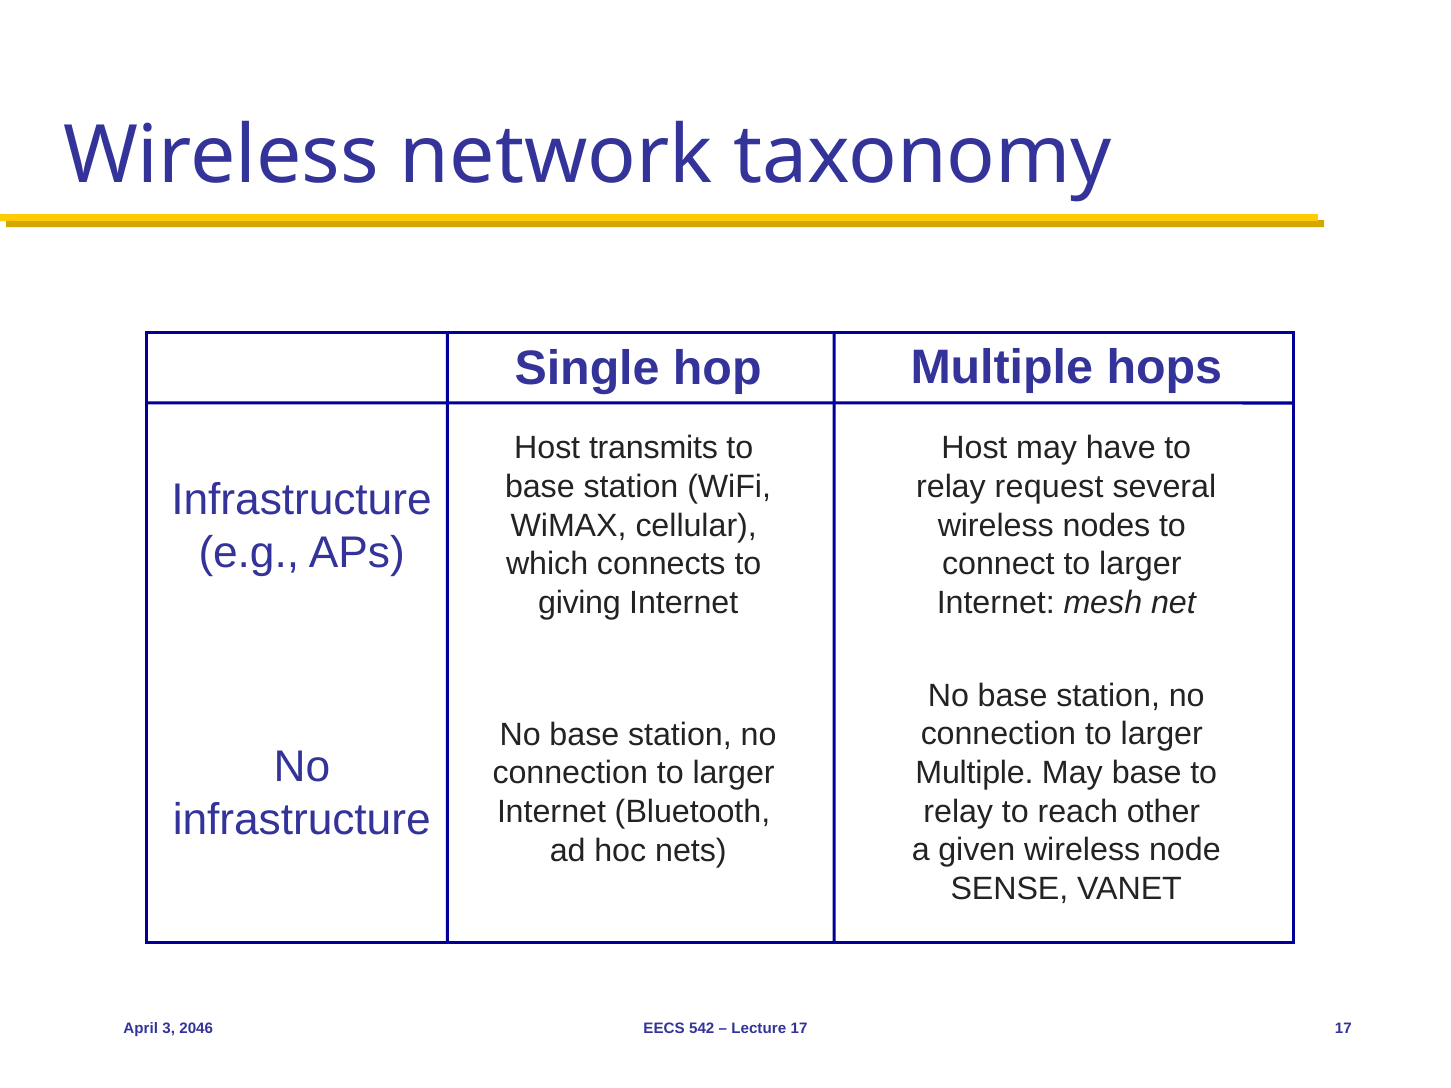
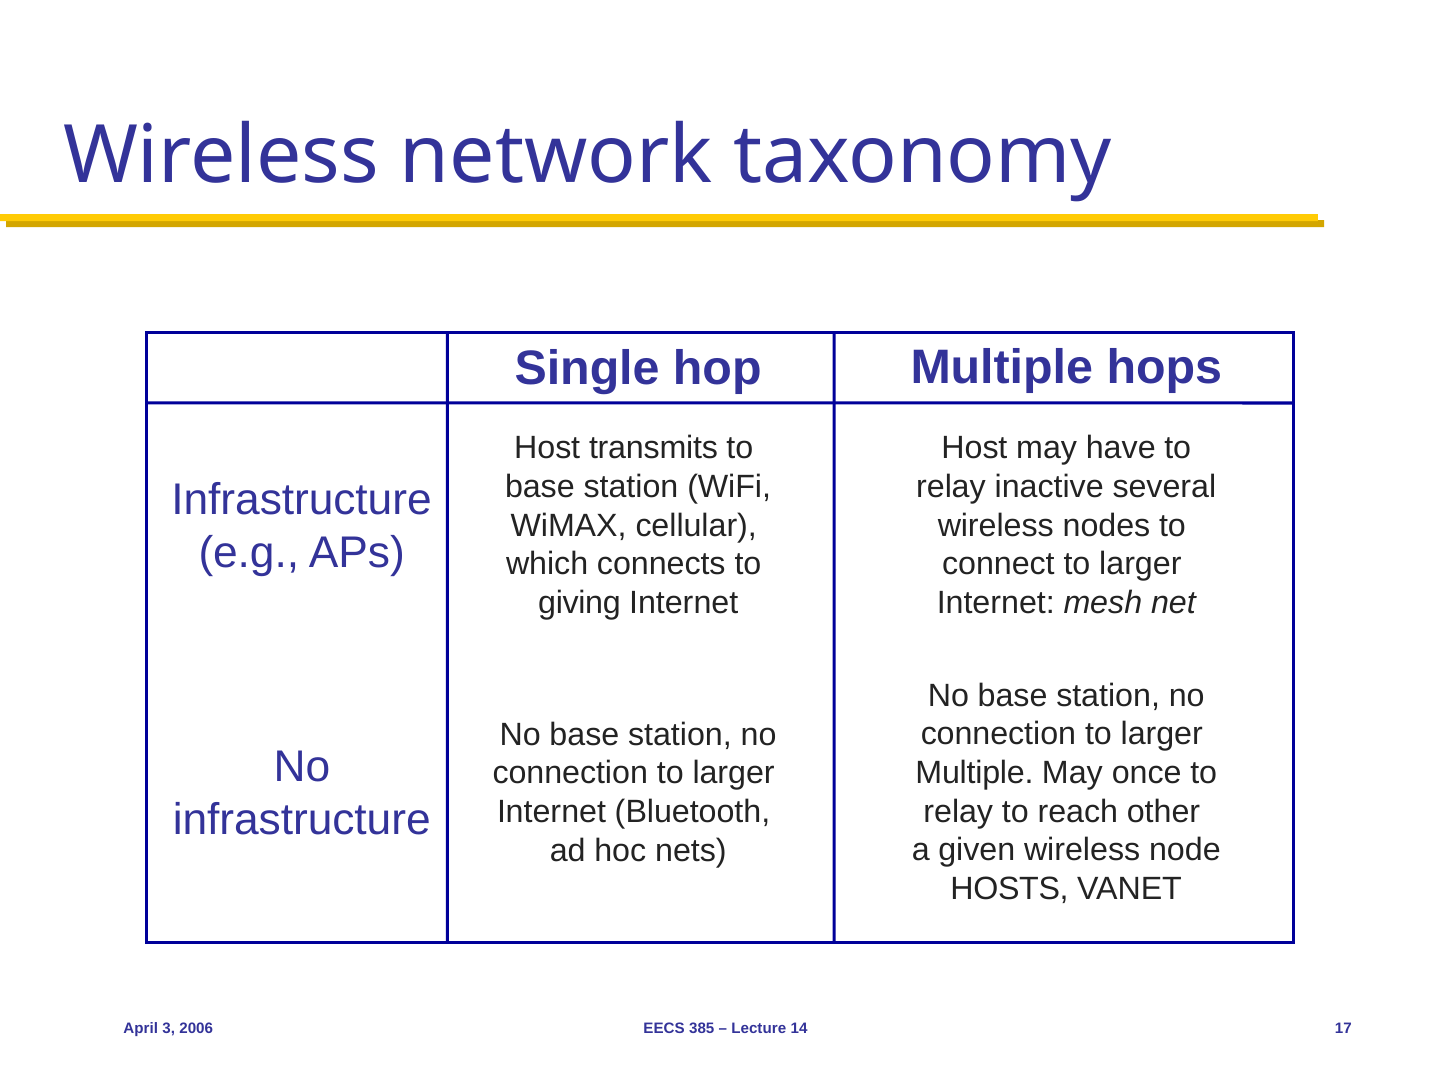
request: request -> inactive (1049, 487)
May base: base -> once (1147, 773)
SENSE: SENSE -> HOSTS (1010, 889)
2046: 2046 -> 2006 (196, 1029)
542: 542 -> 385 (702, 1029)
Lecture 17: 17 -> 14 (799, 1029)
